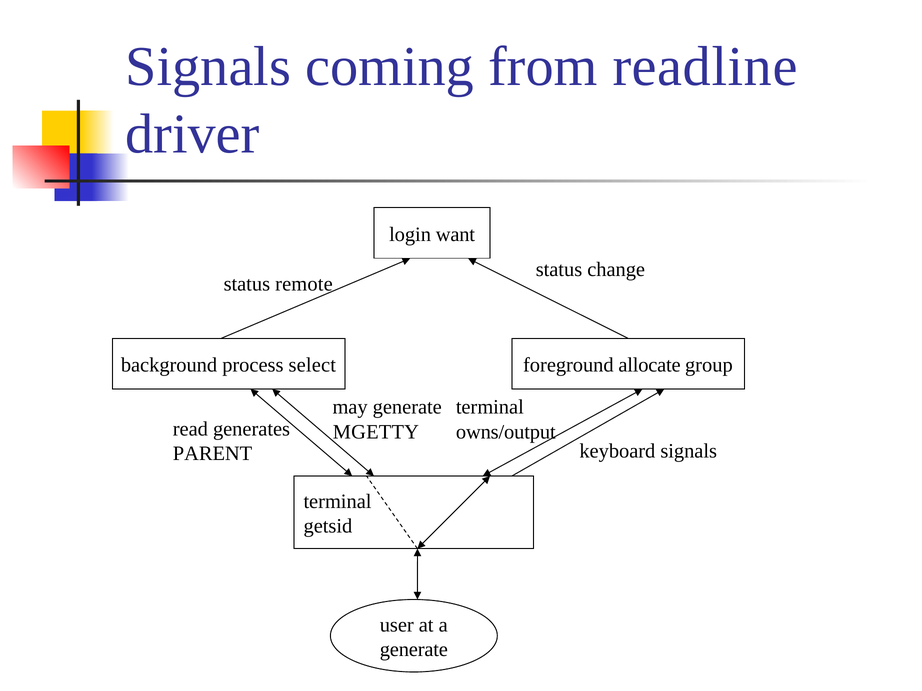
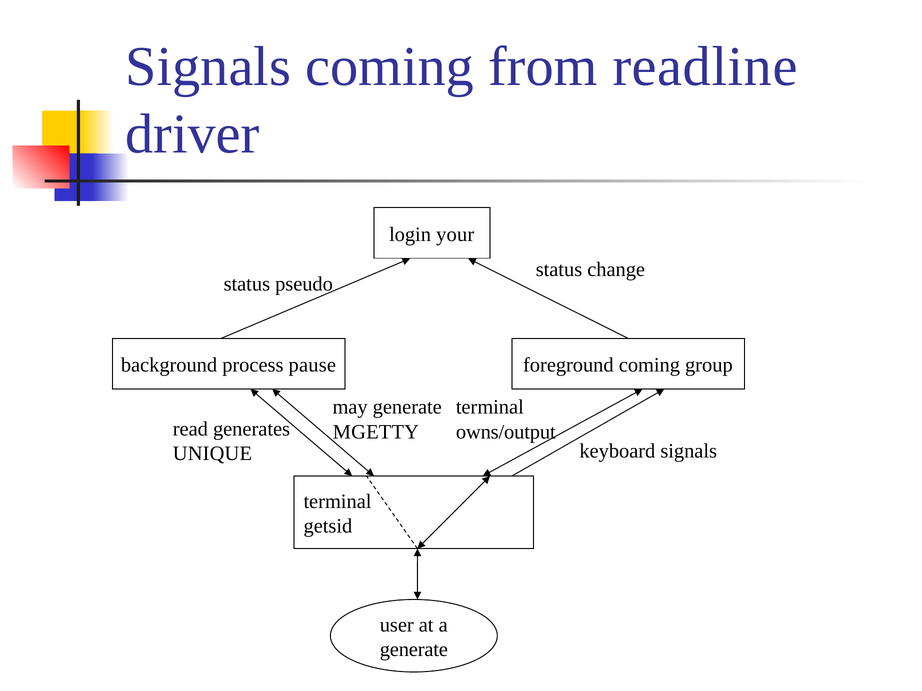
want: want -> your (455, 235)
remote: remote -> pseudo (304, 284)
select: select -> pause (312, 365)
foreground allocate: allocate -> coming (649, 365)
PARENT: PARENT -> UNIQUE (212, 454)
